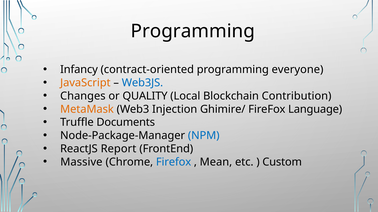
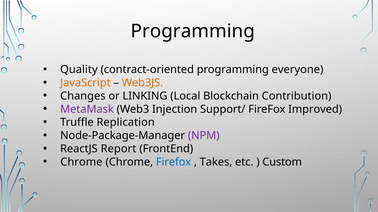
Infancy: Infancy -> Quality (79, 70)
Web3JS colour: blue -> orange (142, 83)
QUALITY: QUALITY -> LINKING (145, 96)
MetaMask colour: orange -> purple (87, 109)
Ghimire/: Ghimire/ -> Support/ (223, 109)
Language: Language -> Improved (315, 109)
Documents: Documents -> Replication (126, 123)
NPM colour: blue -> purple (204, 136)
Massive: Massive -> Chrome (81, 162)
Mean: Mean -> Takes (216, 162)
